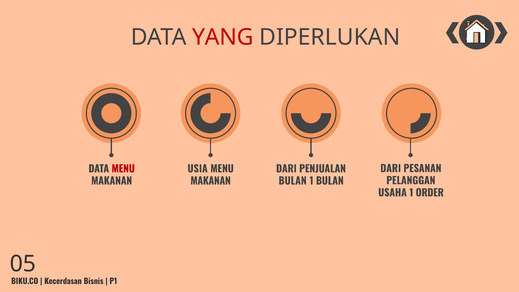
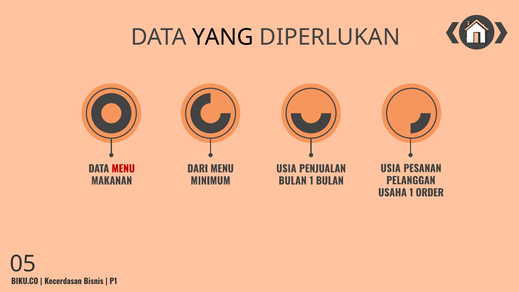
YANG colour: red -> black (223, 37)
DARI: DARI -> USIA (391, 169)
USIA: USIA -> DARI (198, 169)
DARI: DARI -> USIA (286, 169)
MAKANAN: MAKANAN -> MINIMUM (210, 181)
